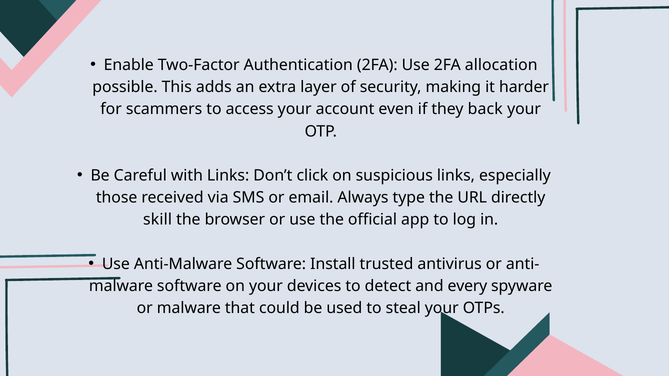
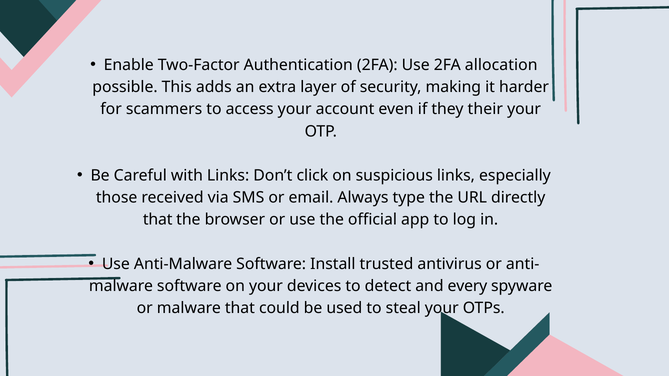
back: back -> their (485, 109)
skill: skill -> that (158, 220)
